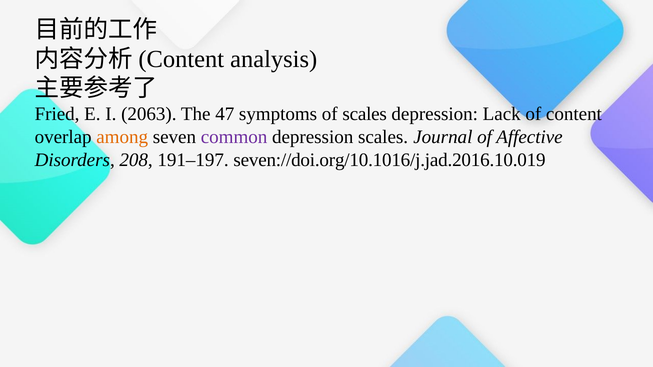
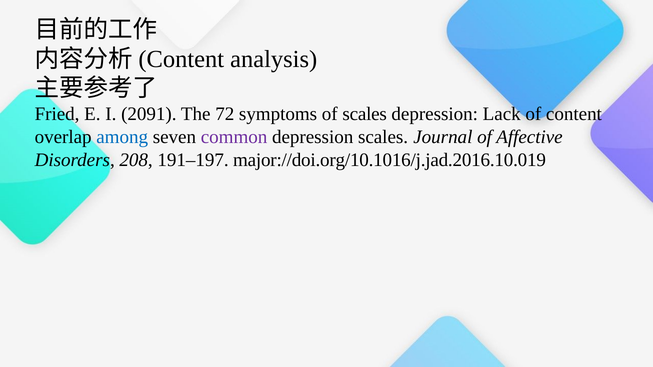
2063: 2063 -> 2091 (149, 114)
47: 47 -> 72 (225, 114)
among colour: orange -> blue (122, 137)
seven://doi.org/10.1016/j.jad.2016.10.019: seven://doi.org/10.1016/j.jad.2016.10.019 -> major://doi.org/10.1016/j.jad.2016.10.019 (389, 160)
